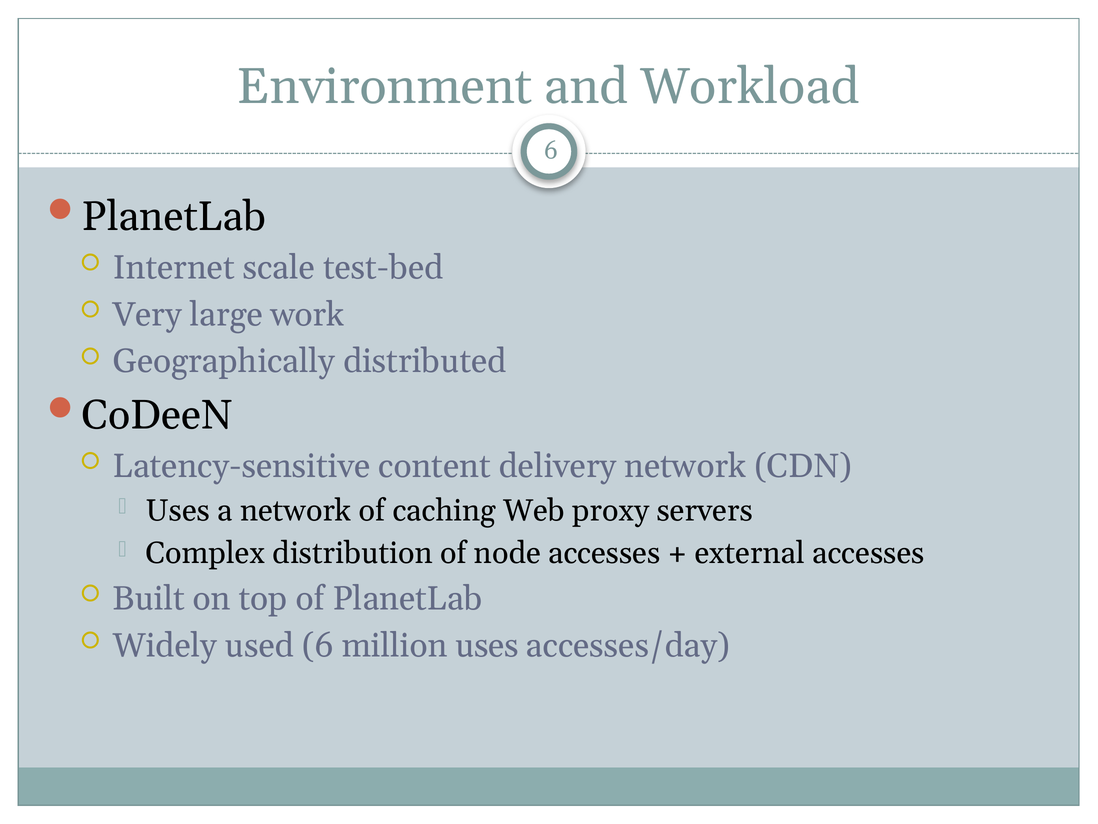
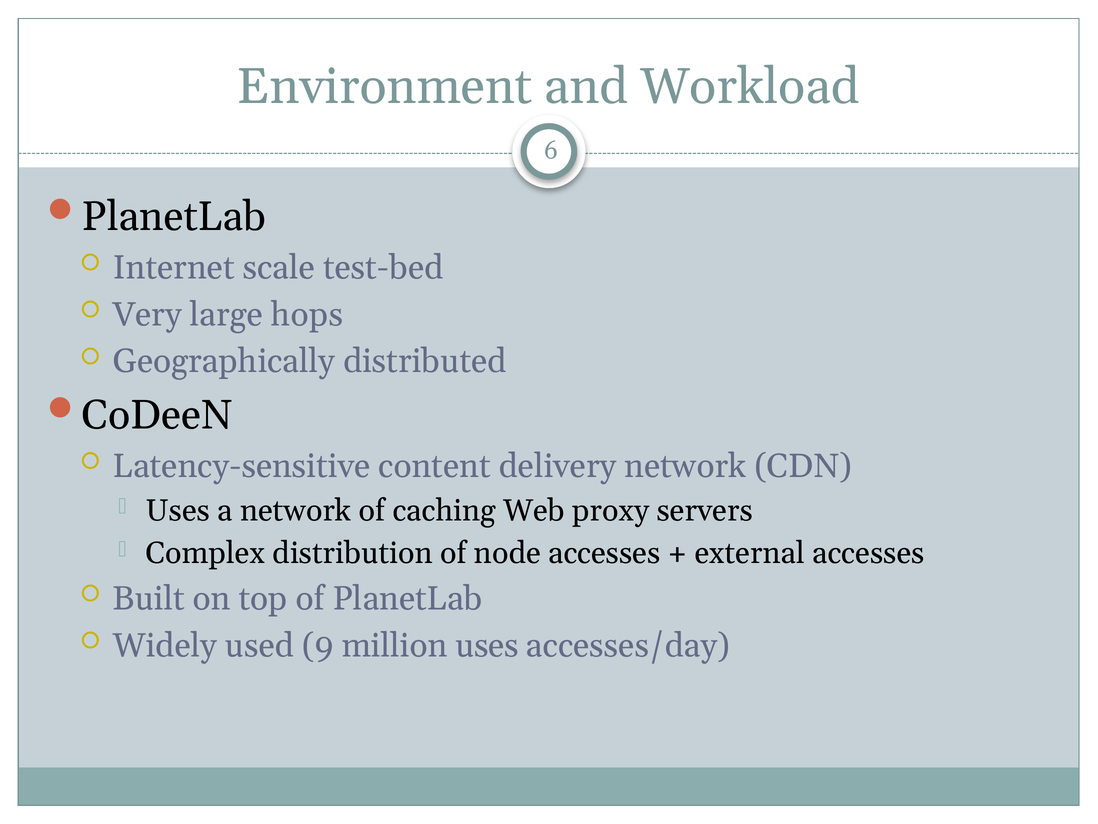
work: work -> hops (307, 314)
used 6: 6 -> 9 (318, 645)
